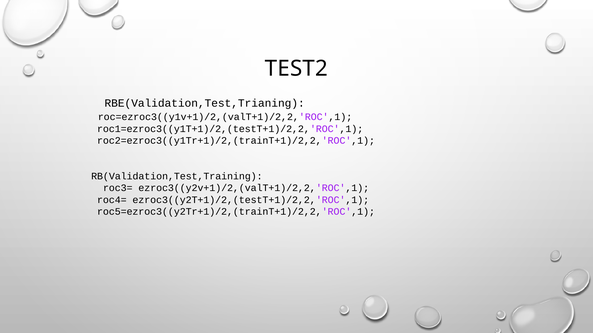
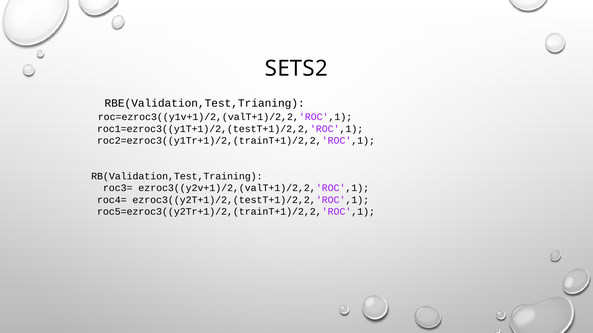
TEST2: TEST2 -> SETS2 (296, 69)
